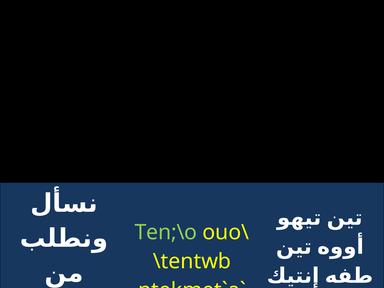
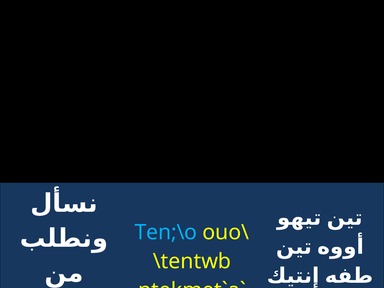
Ten;\o colour: light green -> light blue (166, 232)
